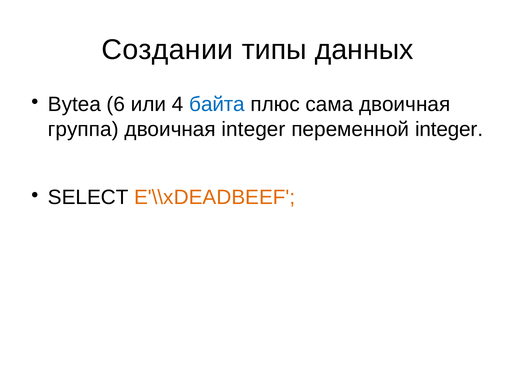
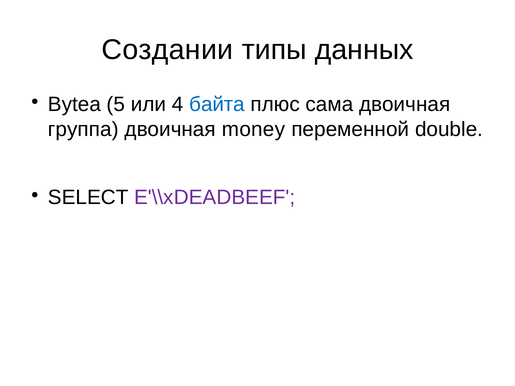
6: 6 -> 5 (116, 104)
двоичная integer: integer -> money (253, 129)
переменной integer: integer -> double (449, 129)
E'\\xDEADBEEF colour: orange -> purple (215, 197)
